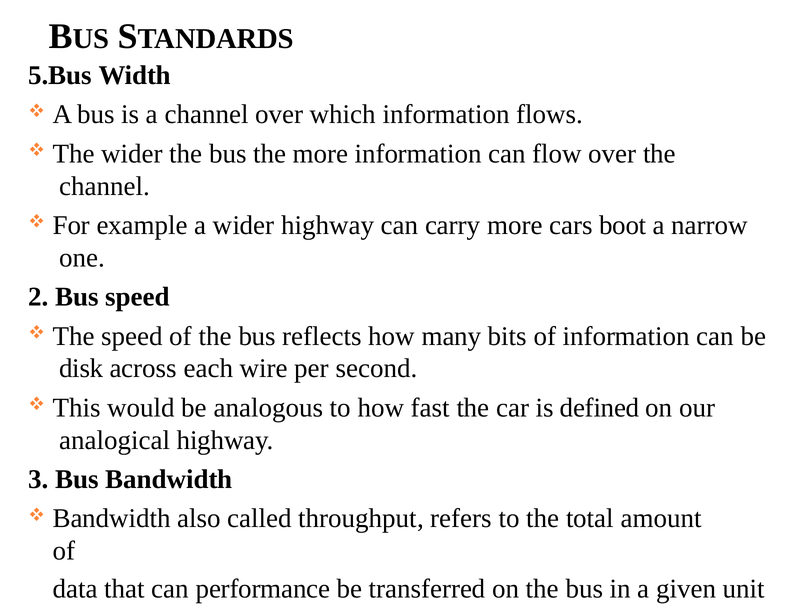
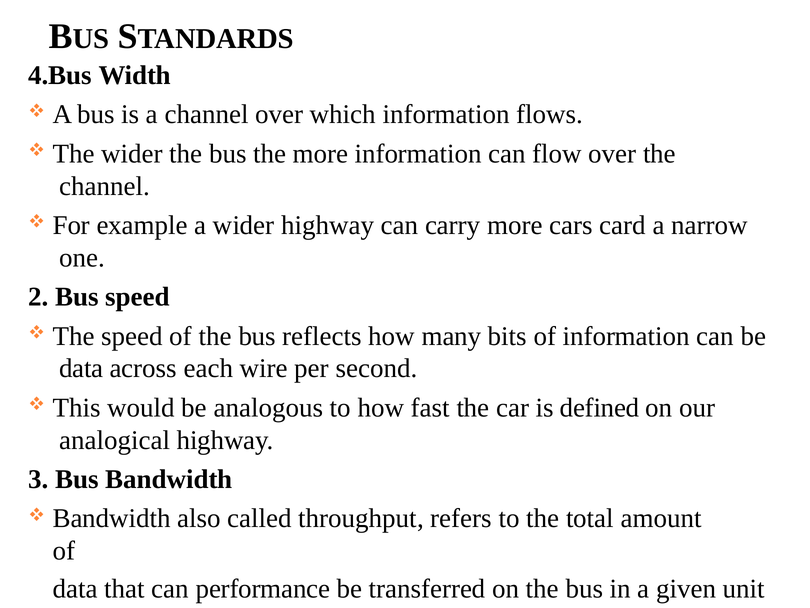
5.Bus: 5.Bus -> 4.Bus (60, 75)
boot: boot -> card (623, 225)
disk: disk -> data (81, 368)
